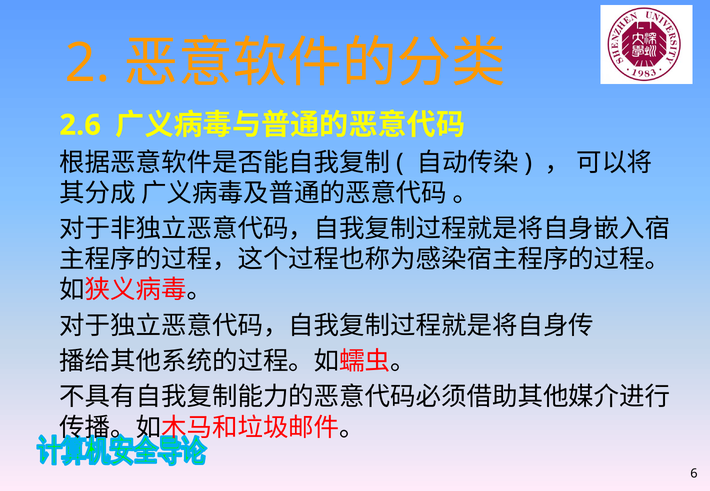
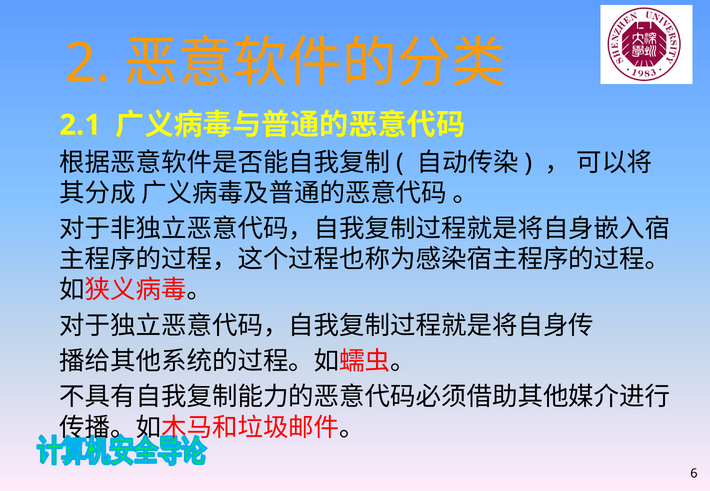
2.6: 2.6 -> 2.1 (80, 125)
